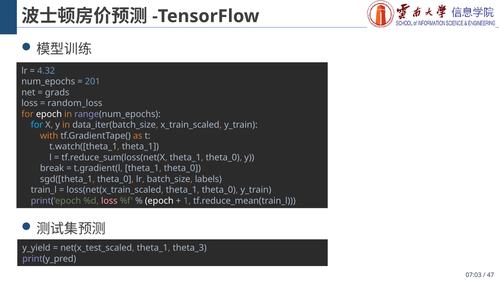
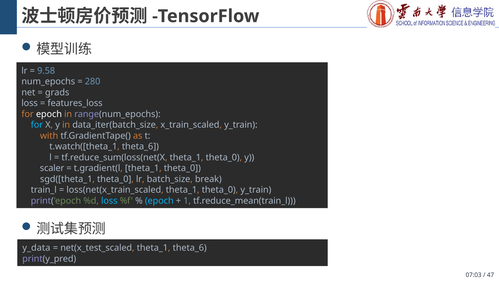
4.32: 4.32 -> 9.58 (46, 71)
201: 201 -> 280 (93, 82)
random_loss: random_loss -> features_loss (75, 103)
t.watch([theta_1 theta_1: theta_1 -> theta_6 (140, 146)
break: break -> scaler (52, 168)
labels: labels -> break (208, 179)
loss colour: pink -> light blue (109, 201)
epoch colour: white -> light blue (159, 201)
y_yield: y_yield -> y_data (36, 248)
theta_1 theta_3: theta_3 -> theta_6 (190, 248)
